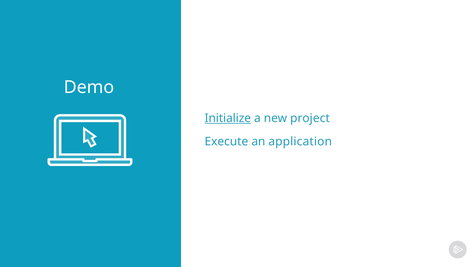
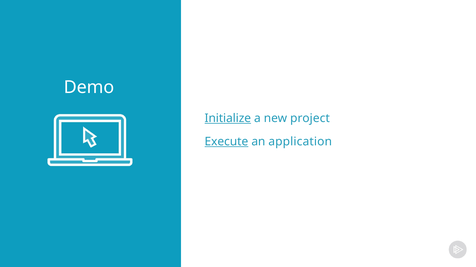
Execute underline: none -> present (226, 142)
